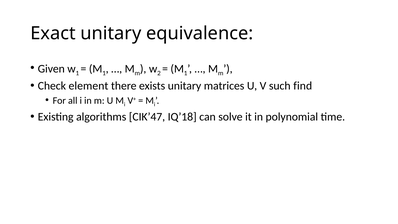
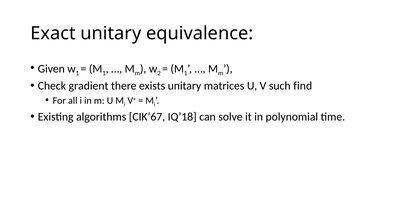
element: element -> gradient (88, 86)
CIK’47: CIK’47 -> CIK’67 (147, 117)
